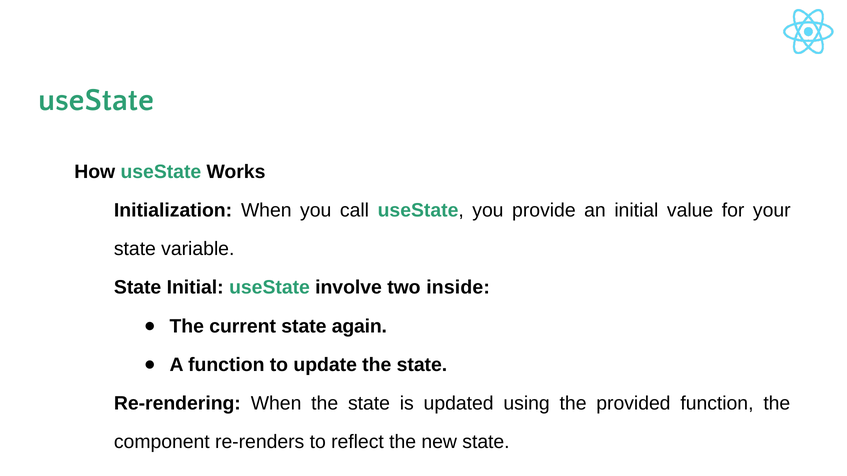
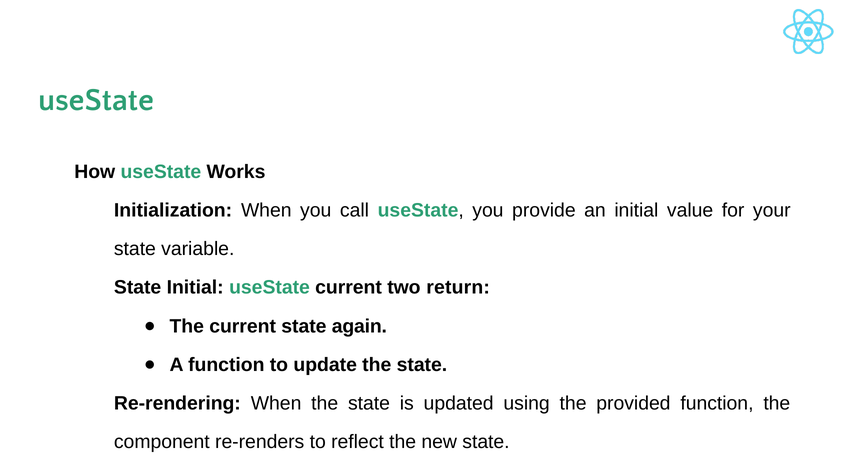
useState involve: involve -> current (349, 288)
inside: inside -> return (458, 288)
